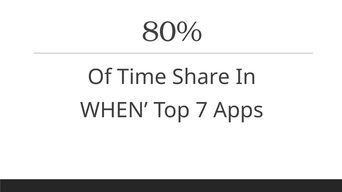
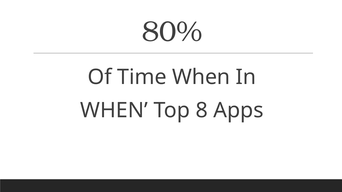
Time Share: Share -> When (201, 77)
7: 7 -> 8 (202, 111)
